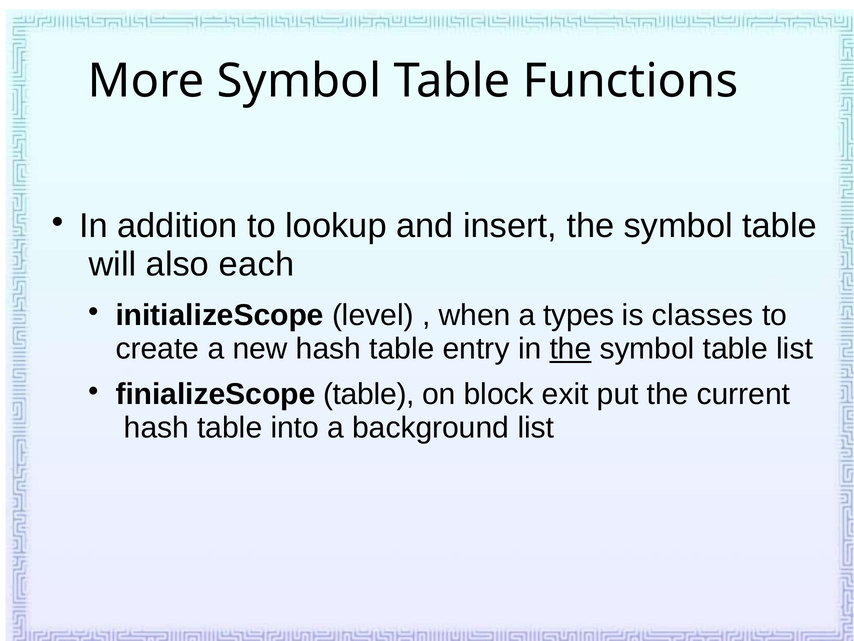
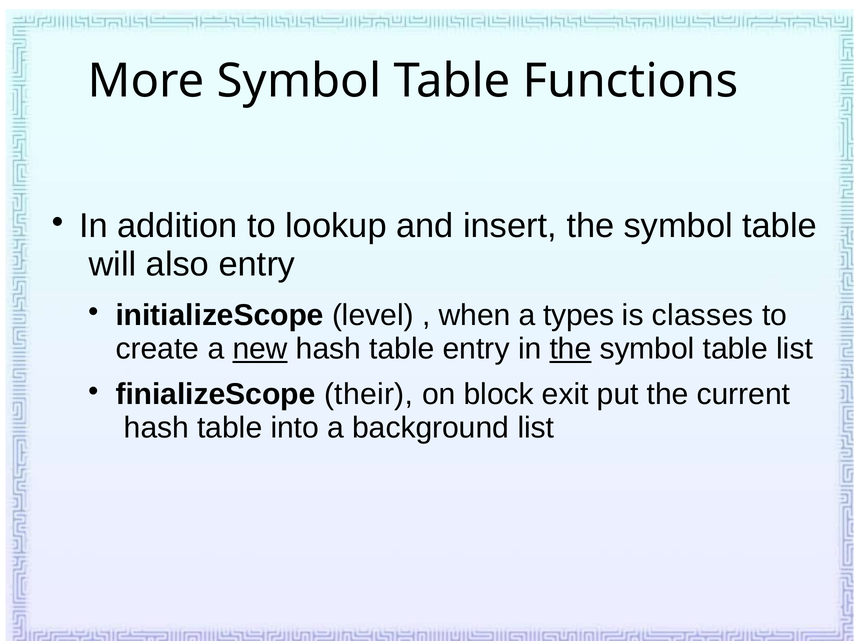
also each: each -> entry (257, 264)
new underline: none -> present (260, 349)
finializeScope table: table -> their (369, 394)
